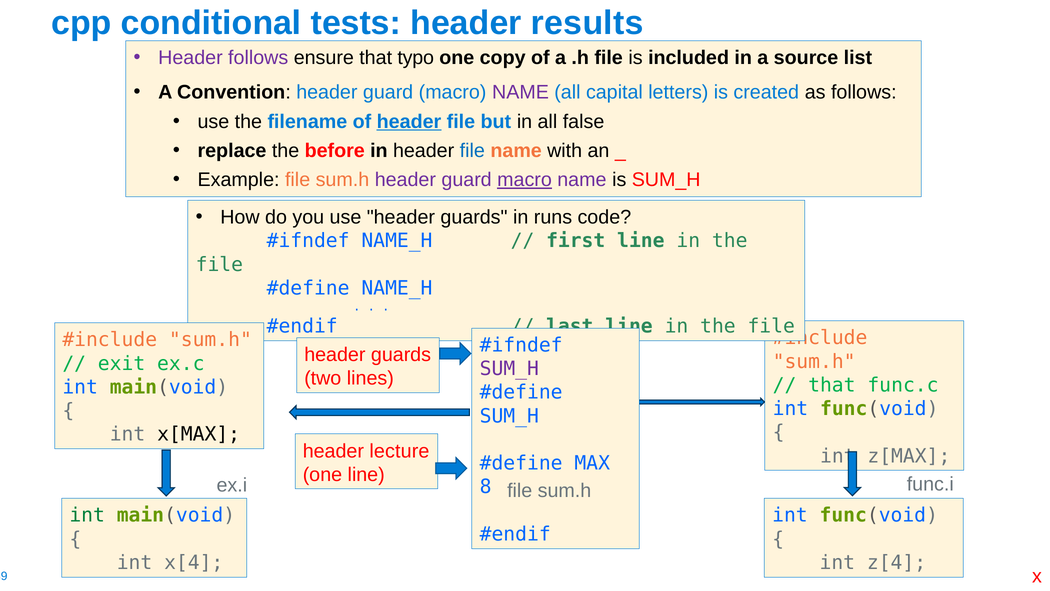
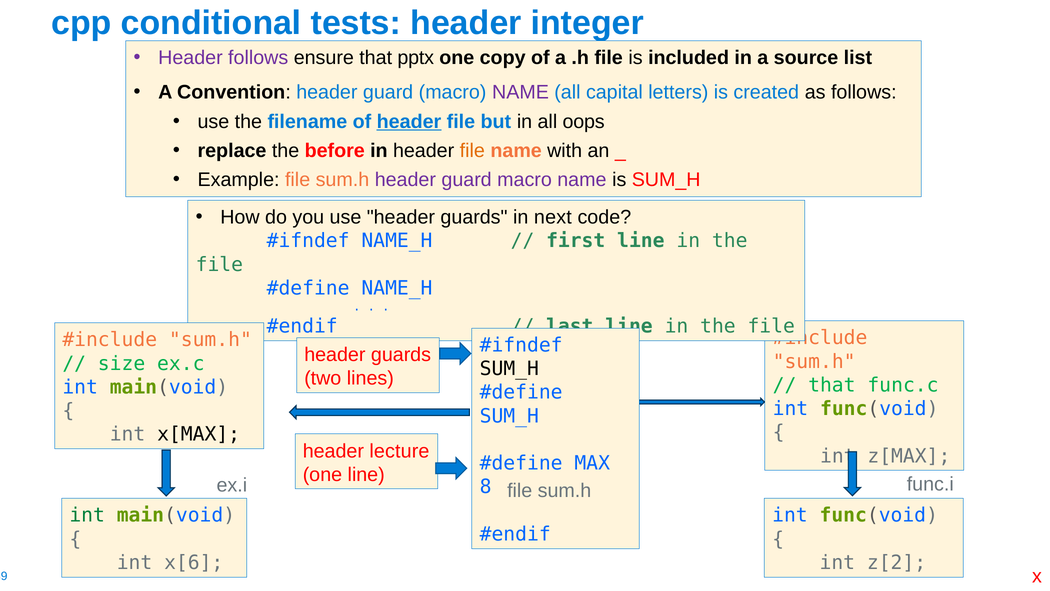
results: results -> integer (587, 23)
typo: typo -> pptx (416, 58)
false: false -> oops (584, 121)
file colour: blue -> orange (472, 151)
macro underline: present -> none (525, 180)
runs: runs -> next (553, 217)
exit: exit -> size (122, 363)
SUM_H colour: purple -> black (509, 369)
x[4: x[4 -> x[6 (194, 562)
z[4: z[4 -> z[2 (897, 562)
